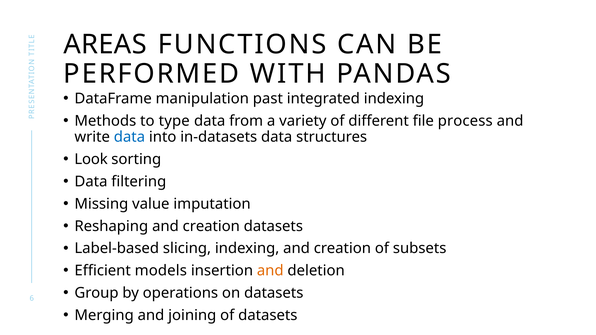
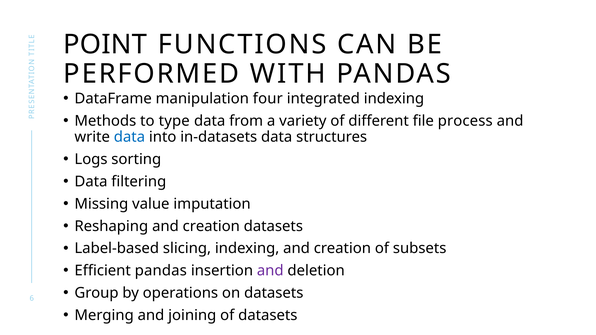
AREAS: AREAS -> POINT (105, 44)
past: past -> four (268, 99)
Look: Look -> Logs (91, 159)
Efficient models: models -> pandas (161, 271)
and colour: orange -> purple (270, 271)
